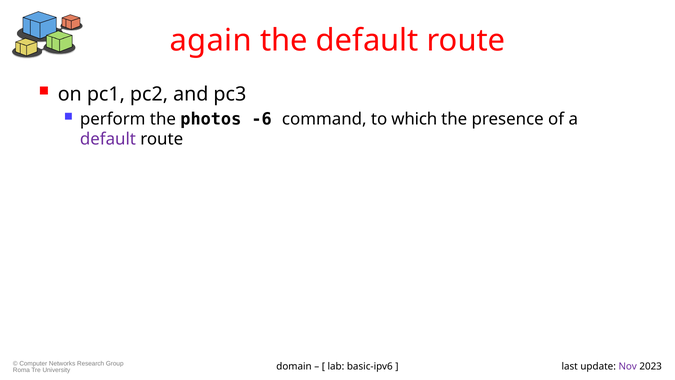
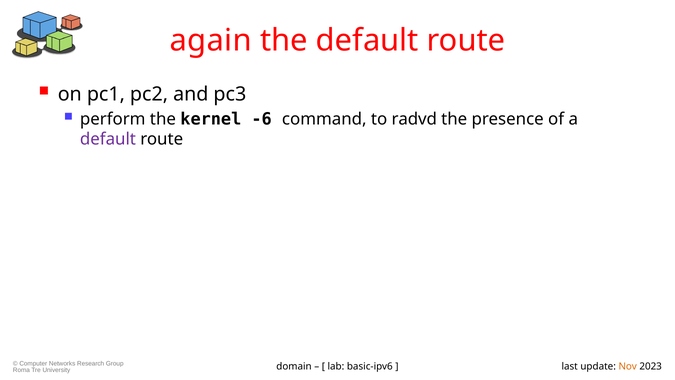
photos: photos -> kernel (211, 119)
which: which -> radvd (414, 119)
Nov colour: purple -> orange (628, 366)
